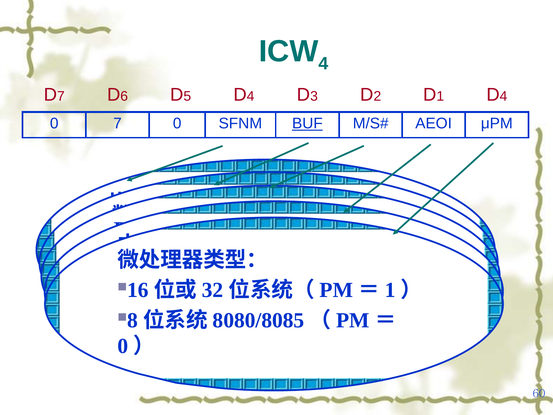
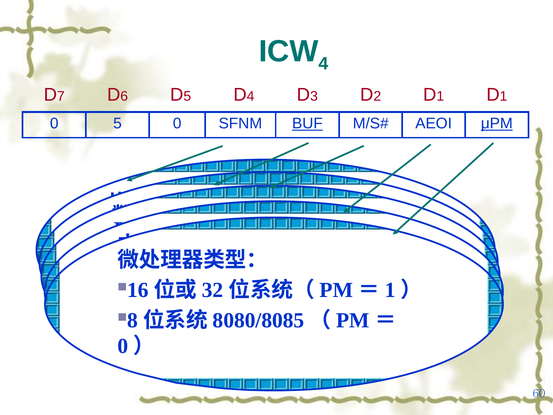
4: 4 -> 1 (504, 96)
0 7: 7 -> 5 (118, 123)
μPM underline: none -> present (497, 123)
